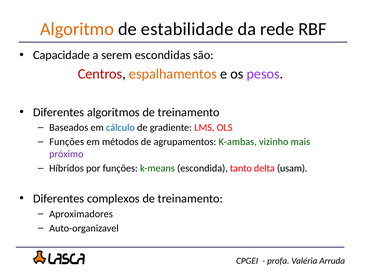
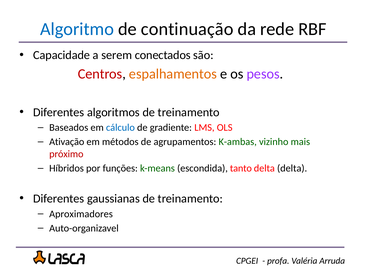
Algoritmo colour: orange -> blue (77, 29)
estabilidade: estabilidade -> continuação (187, 29)
escondidas: escondidas -> conectados (163, 55)
Funções: Funções -> Ativação (67, 142)
próximo colour: purple -> red (66, 154)
delta usam: usam -> delta (292, 168)
complexos: complexos -> gaussianas (113, 198)
